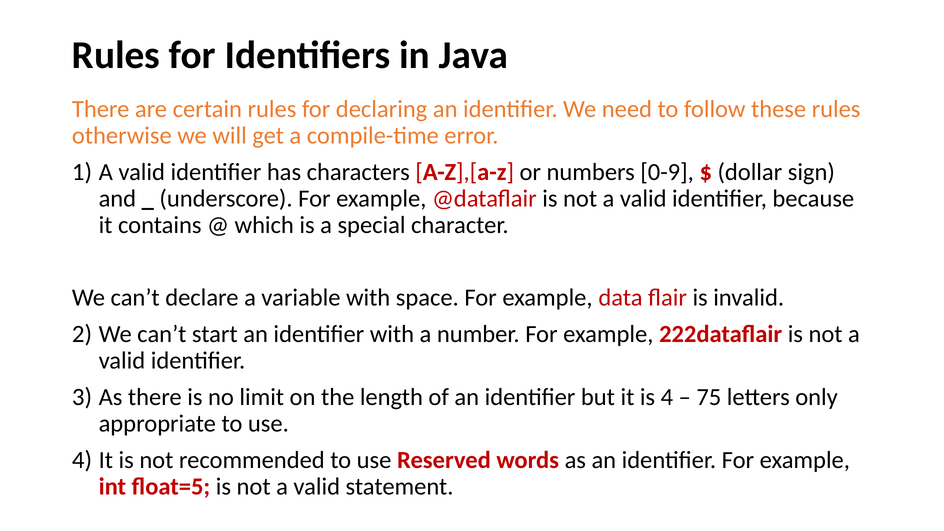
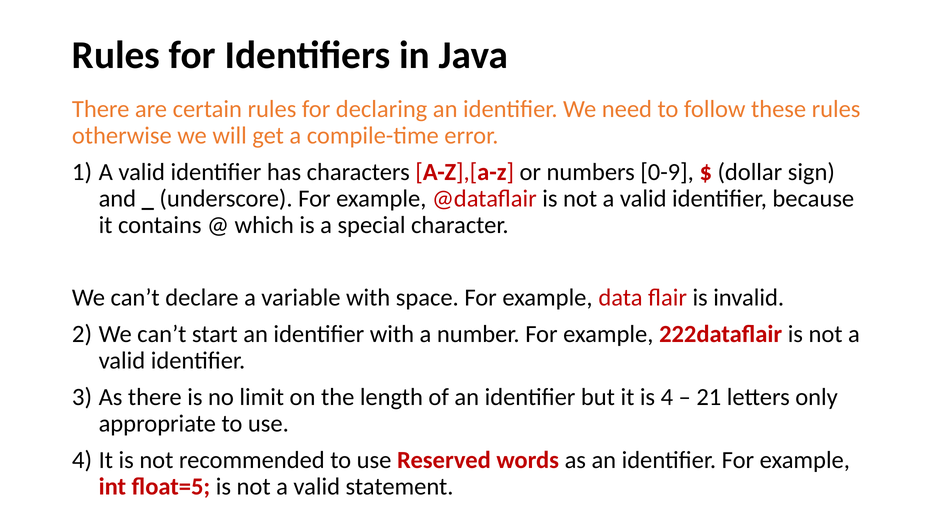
75: 75 -> 21 (709, 397)
